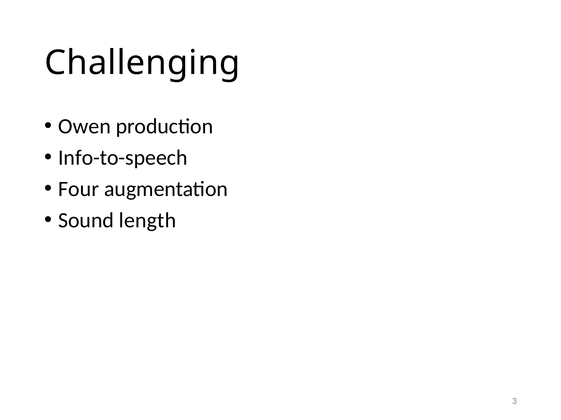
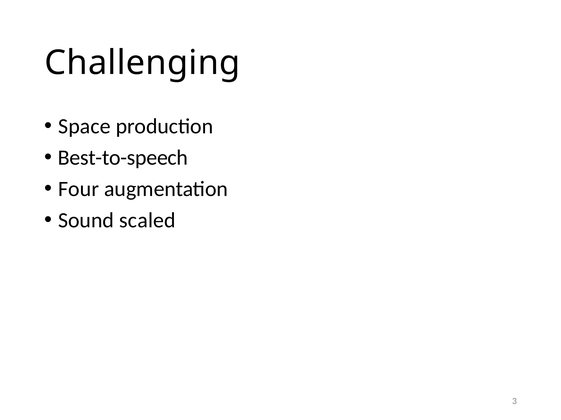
Owen: Owen -> Space (85, 126)
Info-to-speech: Info-to-speech -> Best-to-speech (123, 158)
length: length -> scaled (147, 221)
